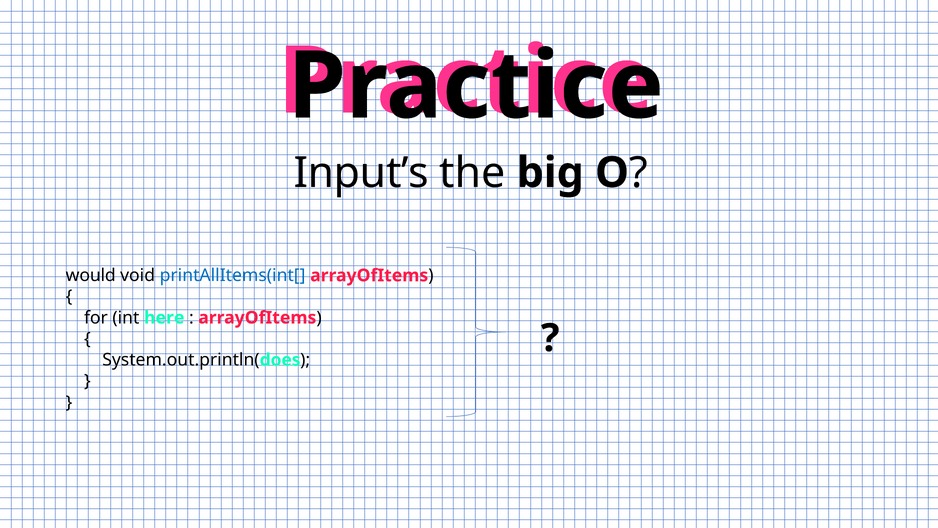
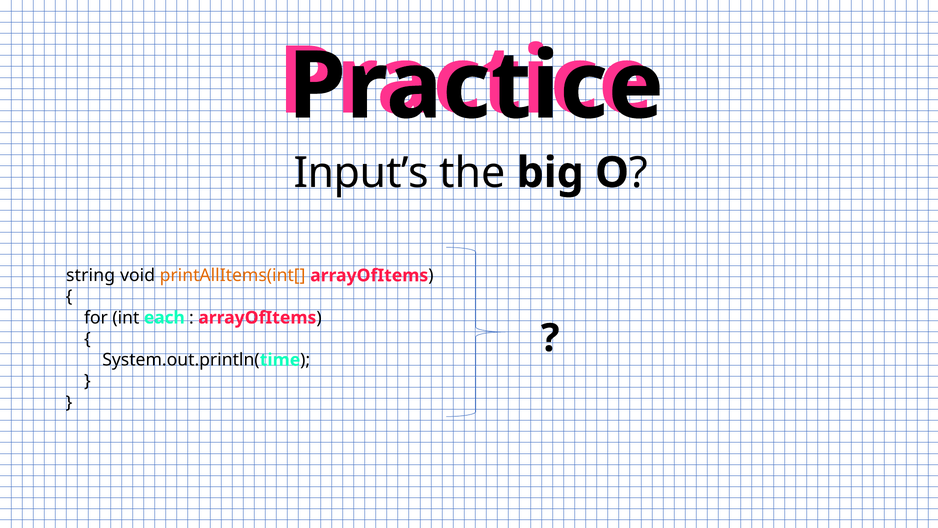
would: would -> string (91, 275)
printAllItems(int[ colour: blue -> orange (233, 275)
here: here -> each (164, 317)
does: does -> time (280, 360)
